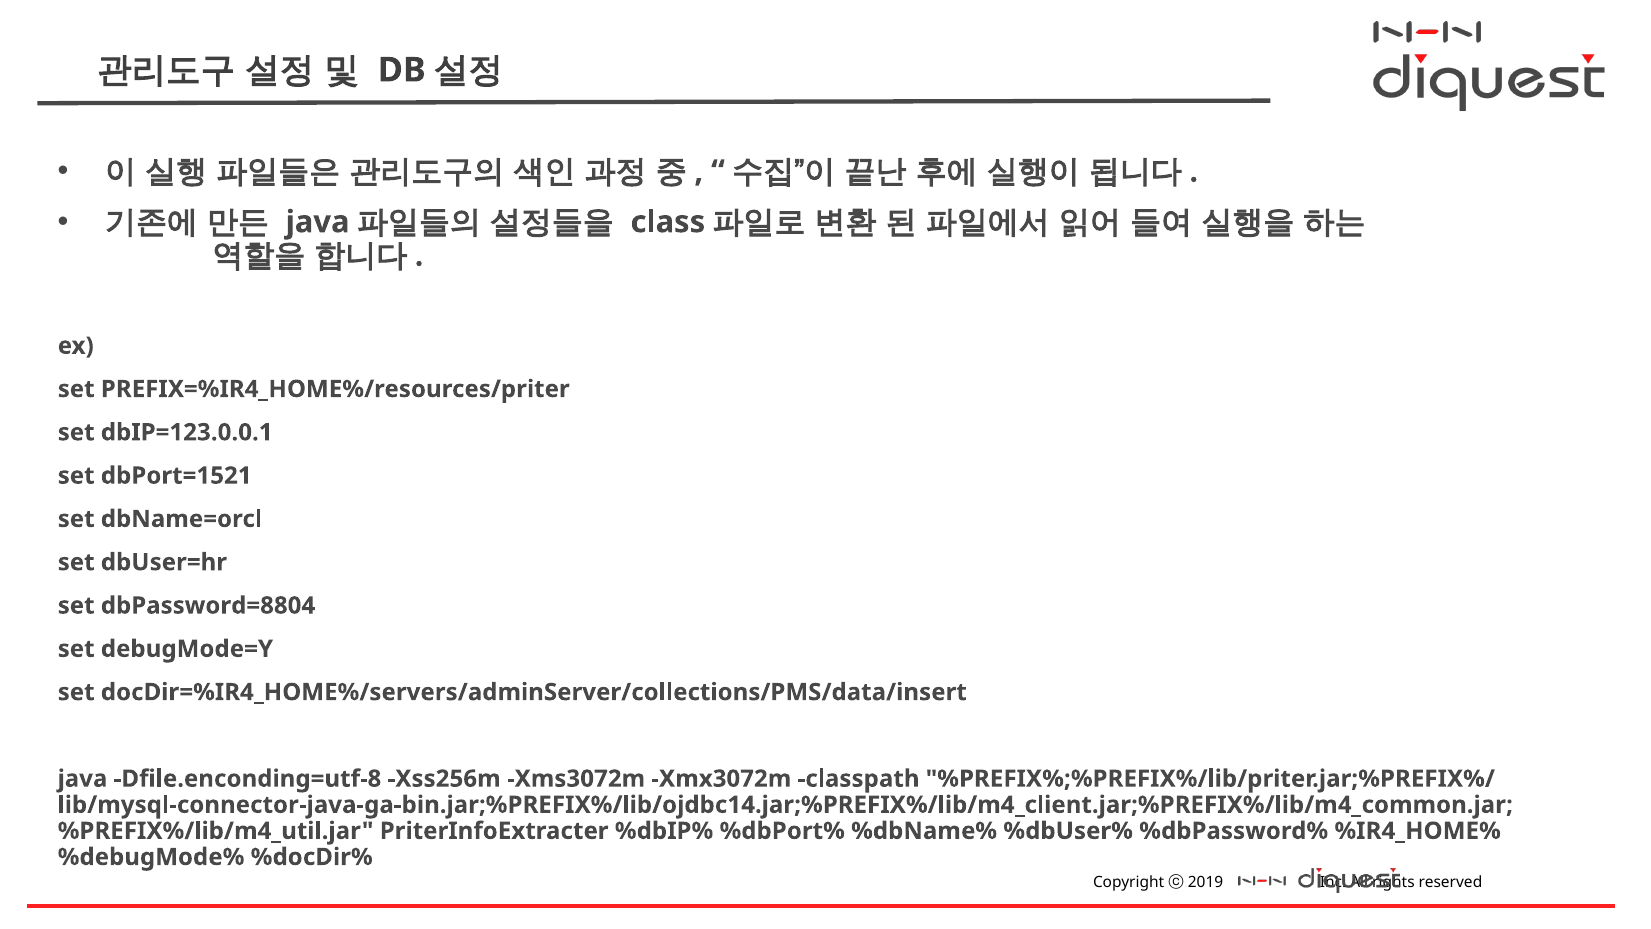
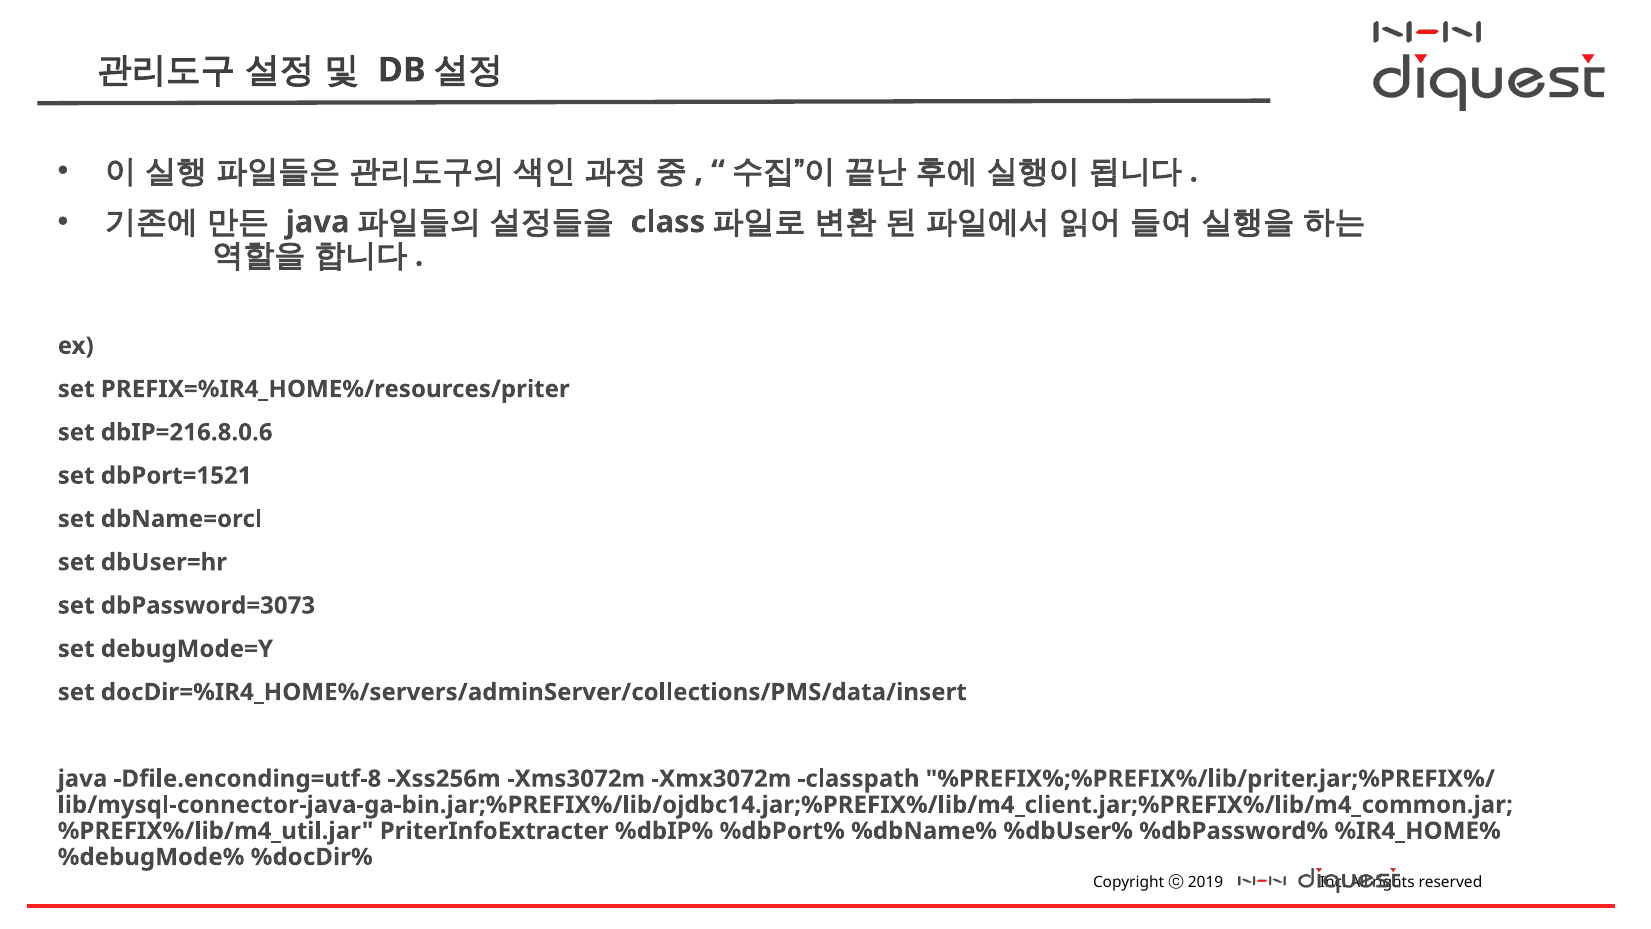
dbIP=123.0.0.1: dbIP=123.0.0.1 -> dbIP=216.8.0.6 (187, 432)
dbPassword=8804: dbPassword=8804 -> dbPassword=3073 (208, 605)
